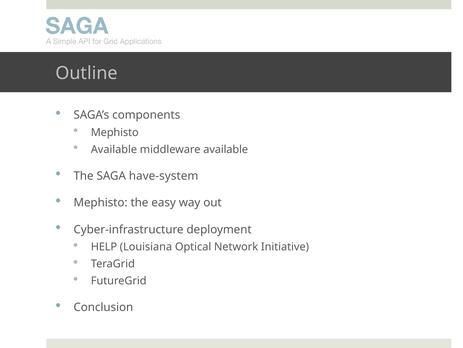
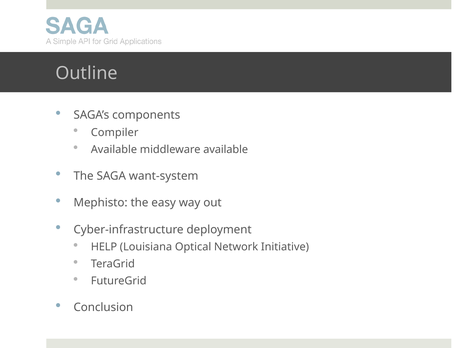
Mephisto: Mephisto -> Compiler (115, 132)
have-system: have-system -> want-system (164, 176)
